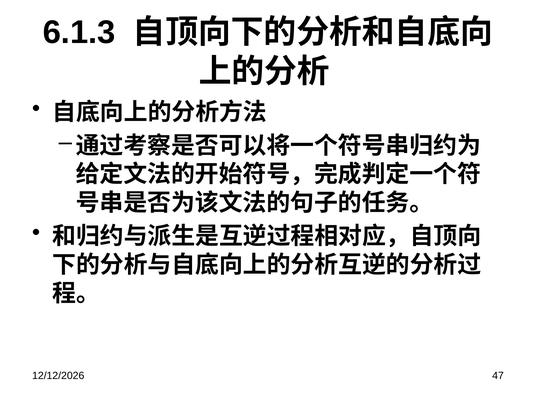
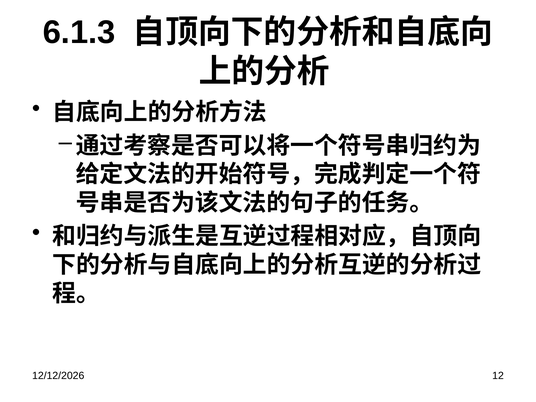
47: 47 -> 12 (498, 376)
